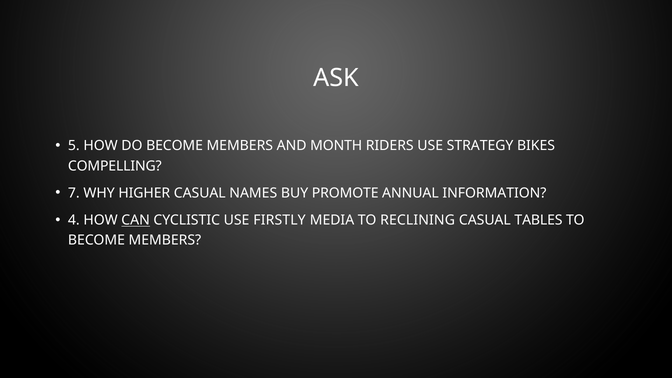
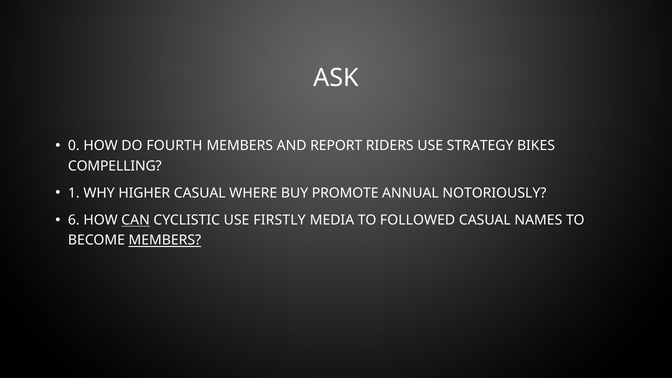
5: 5 -> 0 (74, 146)
DO BECOME: BECOME -> FOURTH (174, 146)
MONTH: MONTH -> REPORT (336, 146)
7: 7 -> 1 (74, 193)
NAMES: NAMES -> WHERE (253, 193)
INFORMATION: INFORMATION -> NOTORIOUSLY (494, 193)
4: 4 -> 6 (74, 220)
RECLINING: RECLINING -> FOLLOWED (418, 220)
TABLES: TABLES -> NAMES (538, 220)
MEMBERS underline: none -> present (165, 240)
